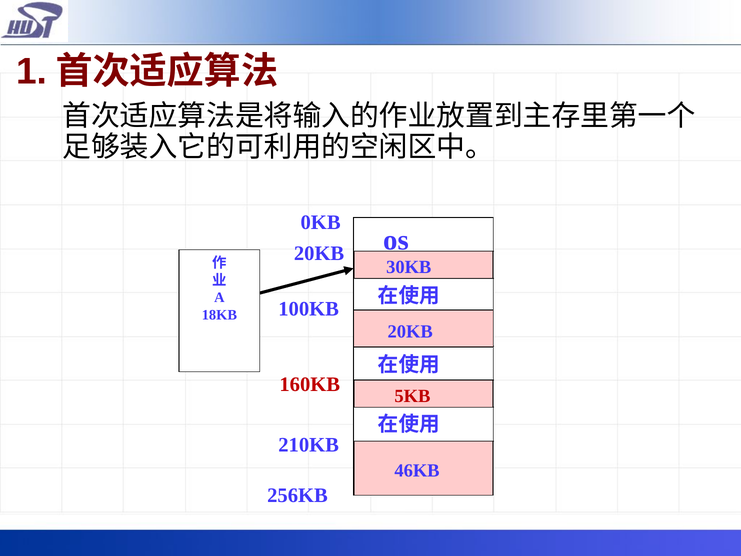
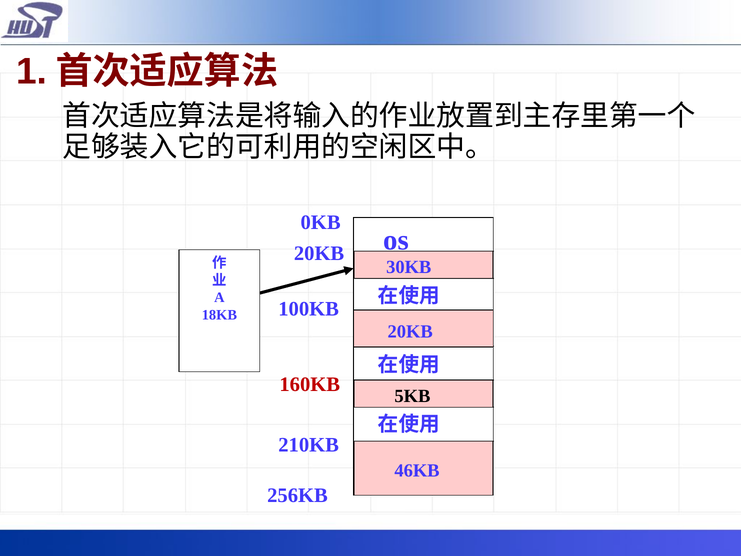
5KB colour: red -> black (412, 396)
